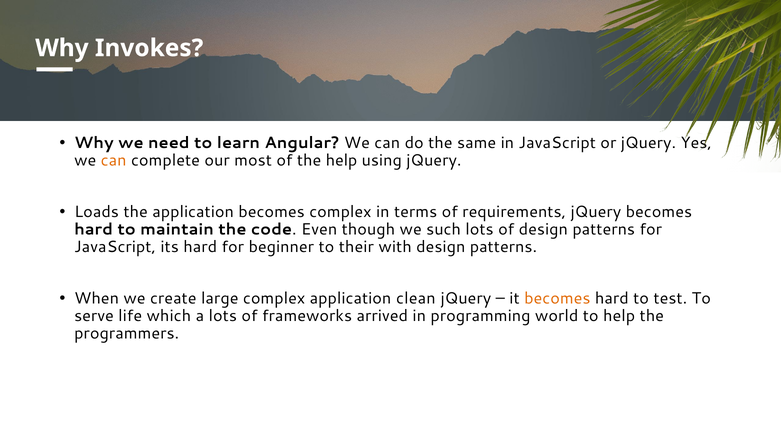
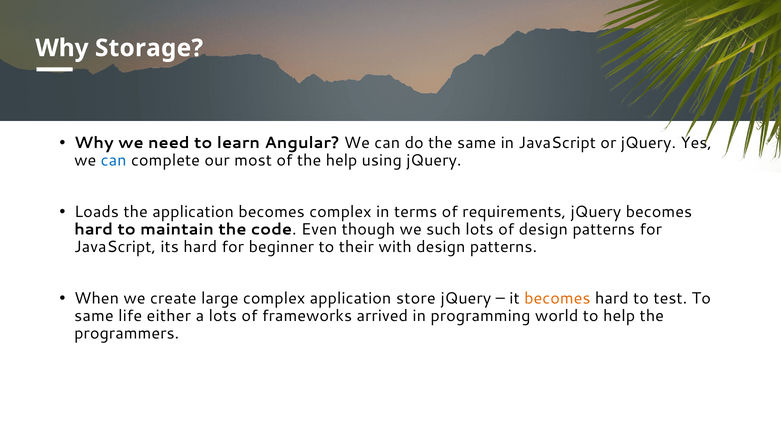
Invokes: Invokes -> Storage (149, 48)
can colour: orange -> blue (114, 161)
clean: clean -> store (416, 299)
serve: serve -> same (94, 316)
which: which -> either (169, 316)
